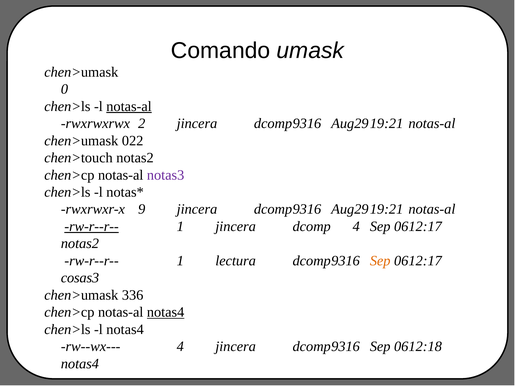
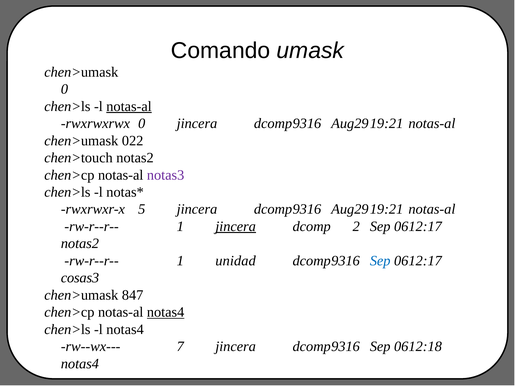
rwxrwxrwx 2: 2 -> 0 (142, 124)
9: 9 -> 5 (142, 209)
rw-r--r-- underline: present -> none (92, 227)
jincera underline: none -> present (236, 227)
dcomp 4: 4 -> 2 (356, 227)
lectura: lectura -> unidad (236, 261)
Sep colour: orange -> blue (380, 261)
336: 336 -> 847 (133, 295)
rw--wx--- 4: 4 -> 7 (180, 347)
